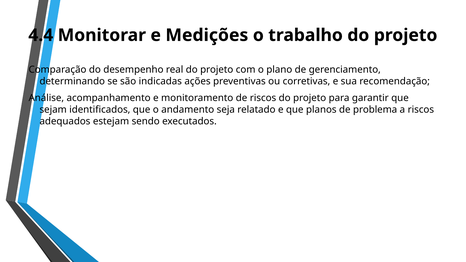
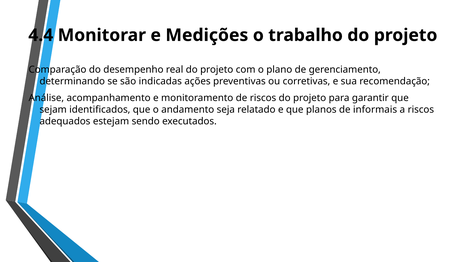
problema: problema -> informais (375, 110)
